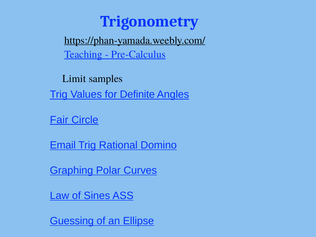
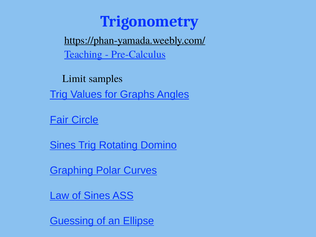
Definite: Definite -> Graphs (137, 95)
Email: Email -> Sines (63, 145)
Rational: Rational -> Rotating (118, 145)
